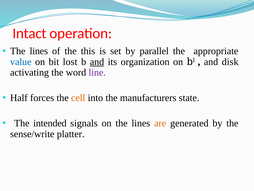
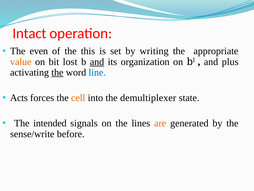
lines: lines -> even (39, 51)
parallel: parallel -> writing (154, 51)
value colour: blue -> orange (21, 62)
disk: disk -> plus (230, 62)
the underline: none -> present (57, 72)
line colour: purple -> blue (97, 72)
Half: Half -> Acts (19, 98)
manufacturers: manufacturers -> demultiplexer (148, 98)
platter: platter -> before (71, 134)
